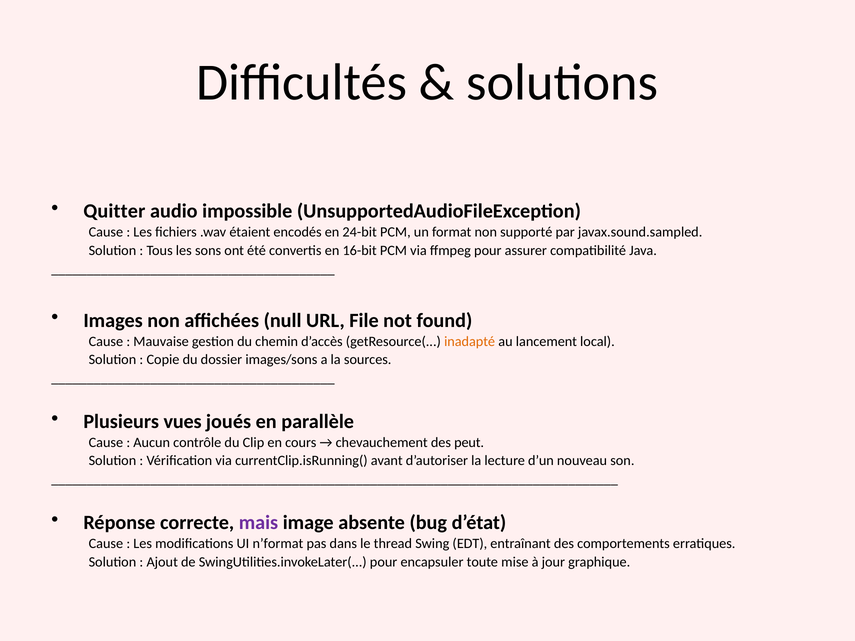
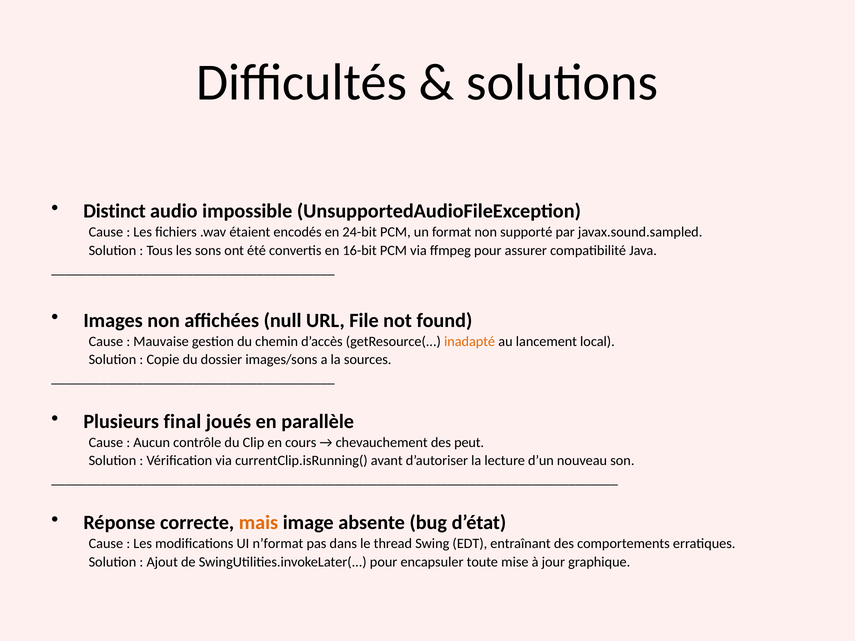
Quitter: Quitter -> Distinct (115, 211)
vues: vues -> final (182, 422)
mais colour: purple -> orange (258, 523)
